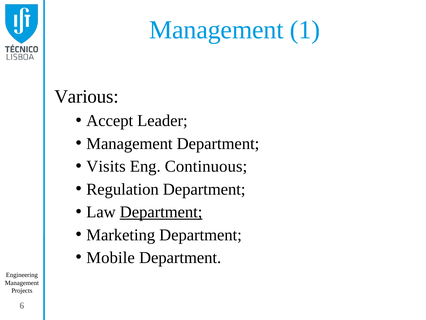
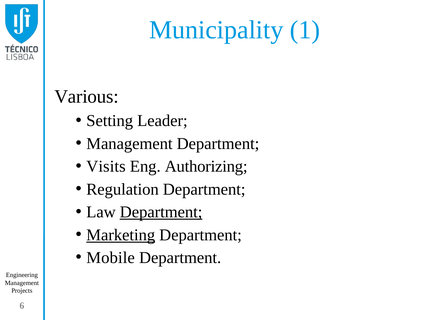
Management: Management -> Municipality (216, 30)
Accept: Accept -> Setting (110, 121)
Continuous: Continuous -> Authorizing (206, 166)
Marketing underline: none -> present (121, 235)
